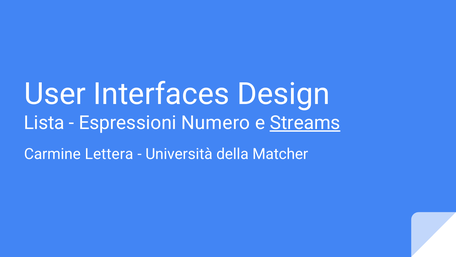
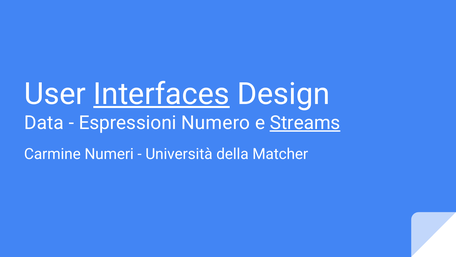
Interfaces underline: none -> present (161, 94)
Lista: Lista -> Data (44, 123)
Lettera: Lettera -> Numeri (109, 154)
